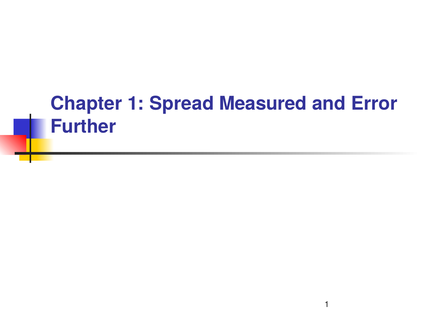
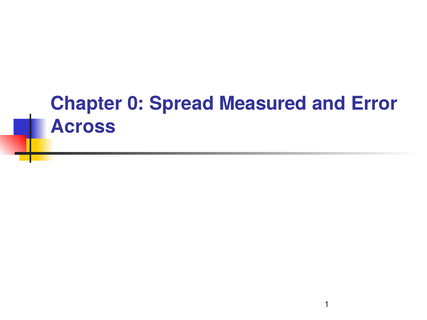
Chapter 1: 1 -> 0 (136, 104)
Further: Further -> Across (83, 127)
